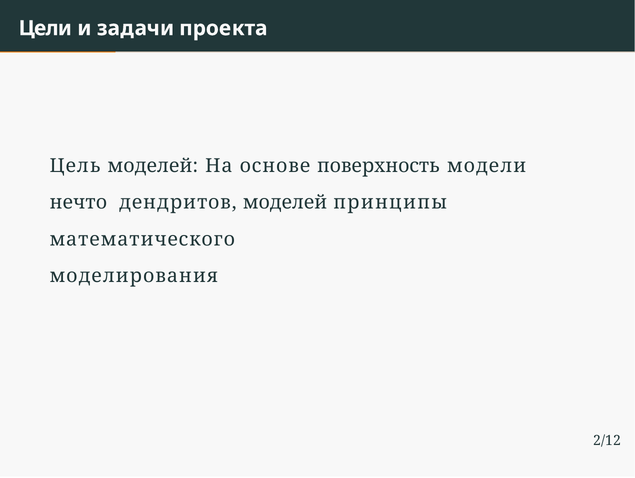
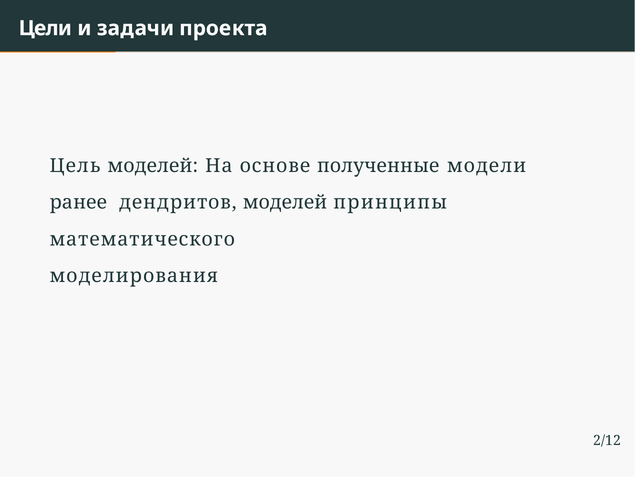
поверхность: поверхность -> полученные (378, 166)
нечто: нечто -> ранее (78, 202)
